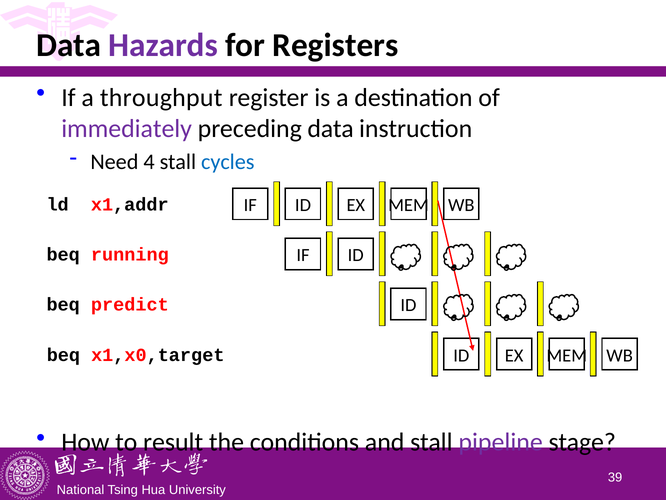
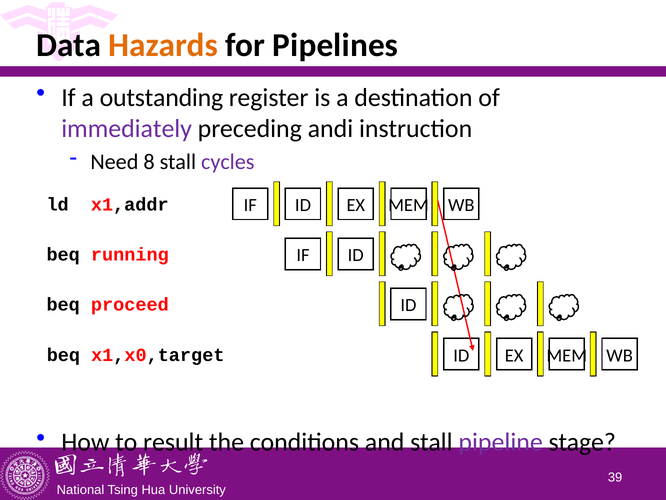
Hazards colour: purple -> orange (163, 45)
Registers: Registers -> Pipelines (335, 45)
throughput: throughput -> outstanding (161, 97)
preceding data: data -> andi (330, 128)
4: 4 -> 8 (149, 162)
cycles colour: blue -> purple (228, 162)
predict: predict -> proceed (130, 304)
